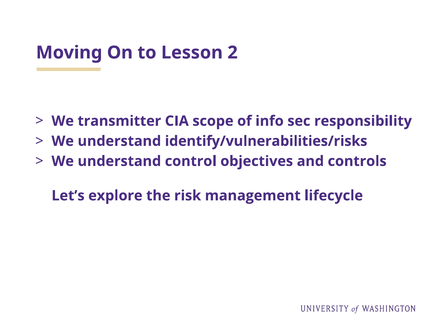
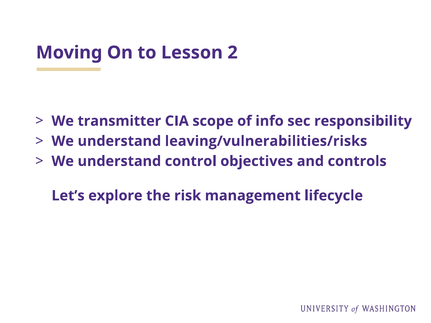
identify/vulnerabilities/risks: identify/vulnerabilities/risks -> leaving/vulnerabilities/risks (266, 141)
